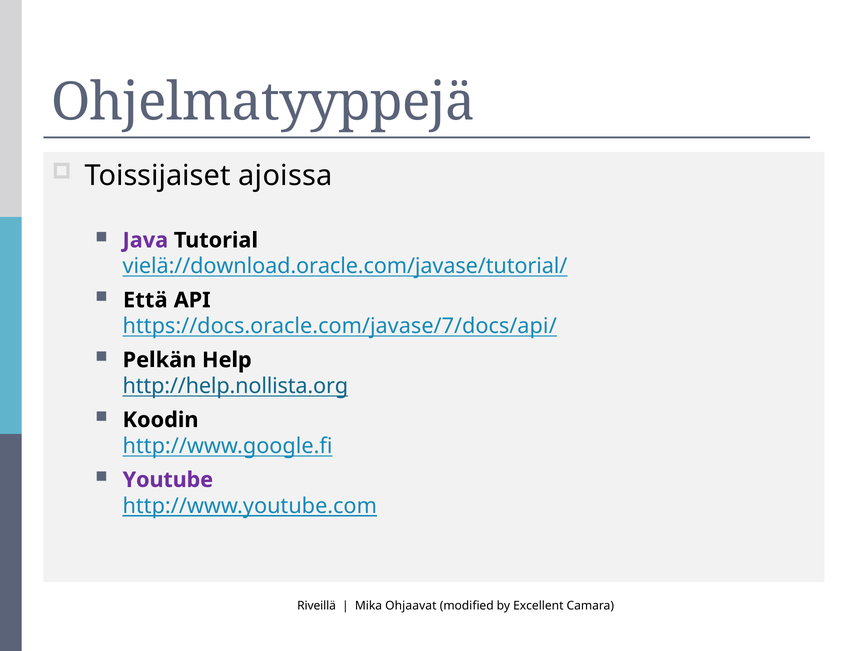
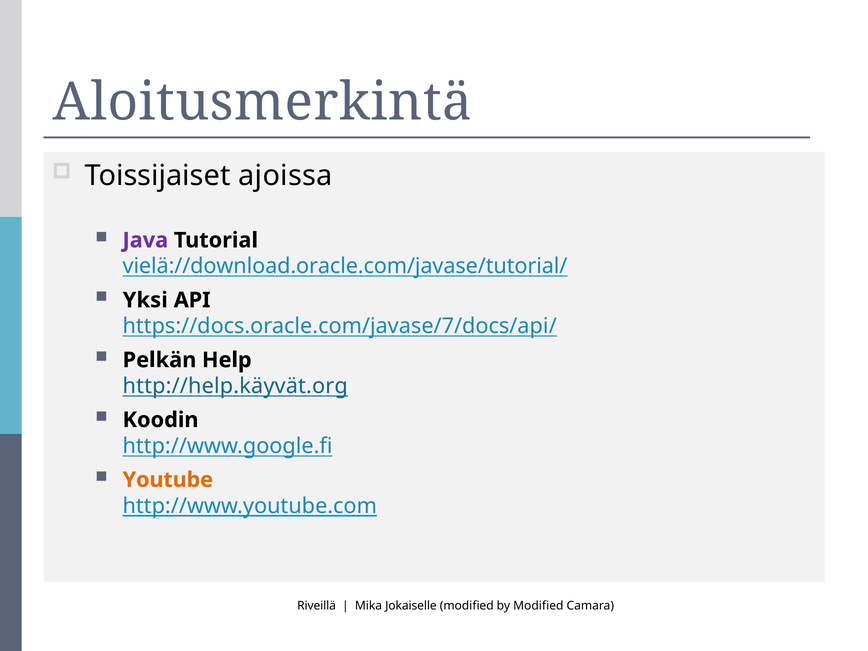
Ohjelmatyyppejä: Ohjelmatyyppejä -> Aloitusmerkintä (263, 102)
Että: Että -> Yksi (145, 300)
http://help.nollista.org: http://help.nollista.org -> http://help.käyvät.org (235, 386)
Youtube colour: purple -> orange (168, 480)
Ohjaavat: Ohjaavat -> Jokaiselle (411, 606)
by Excellent: Excellent -> Modified (538, 606)
